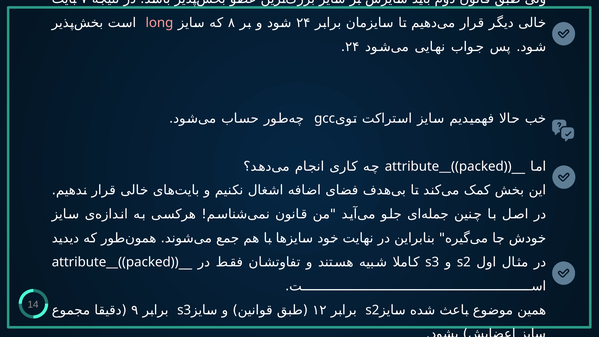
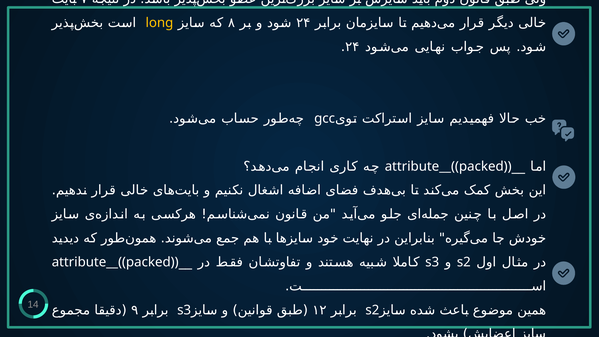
long colour: pink -> yellow (159, 23)
